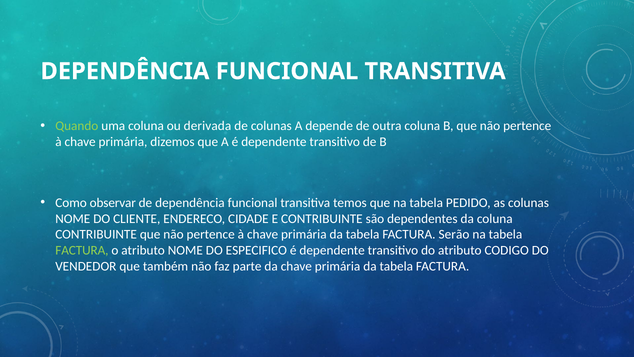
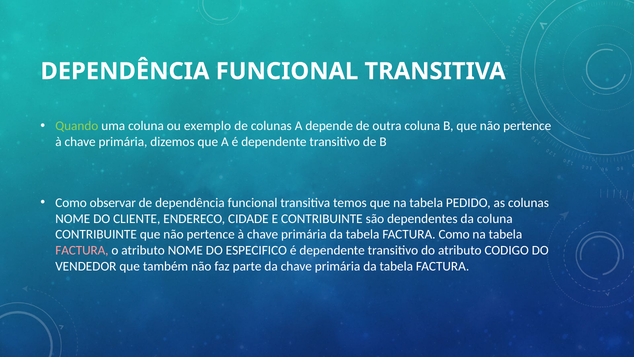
derivada: derivada -> exemplo (207, 126)
FACTURA Serão: Serão -> Como (454, 234)
FACTURA colour: light green -> pink (82, 250)
